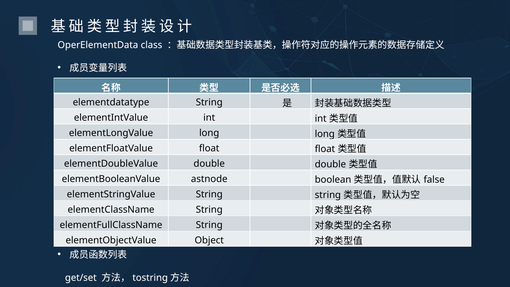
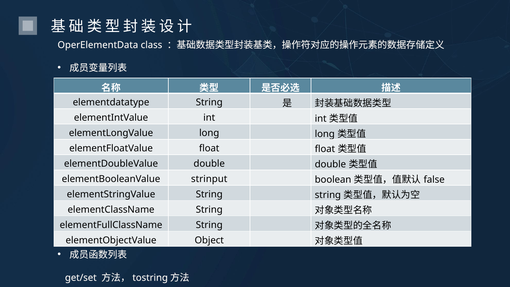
astnode: astnode -> strinput (209, 179)
